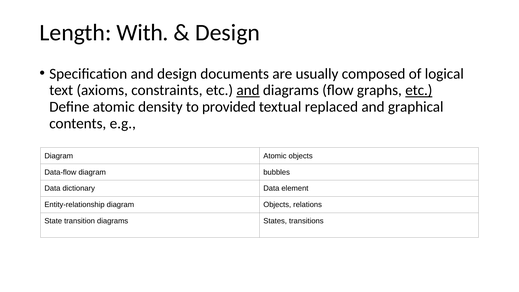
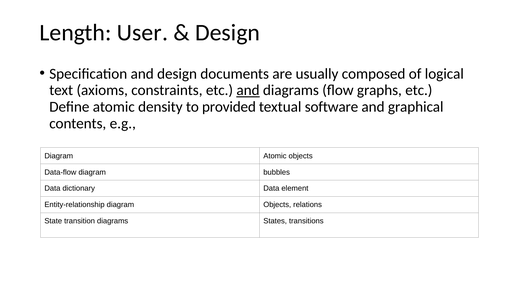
With: With -> User (142, 33)
etc underline: present -> none (419, 90)
replaced: replaced -> software (331, 107)
